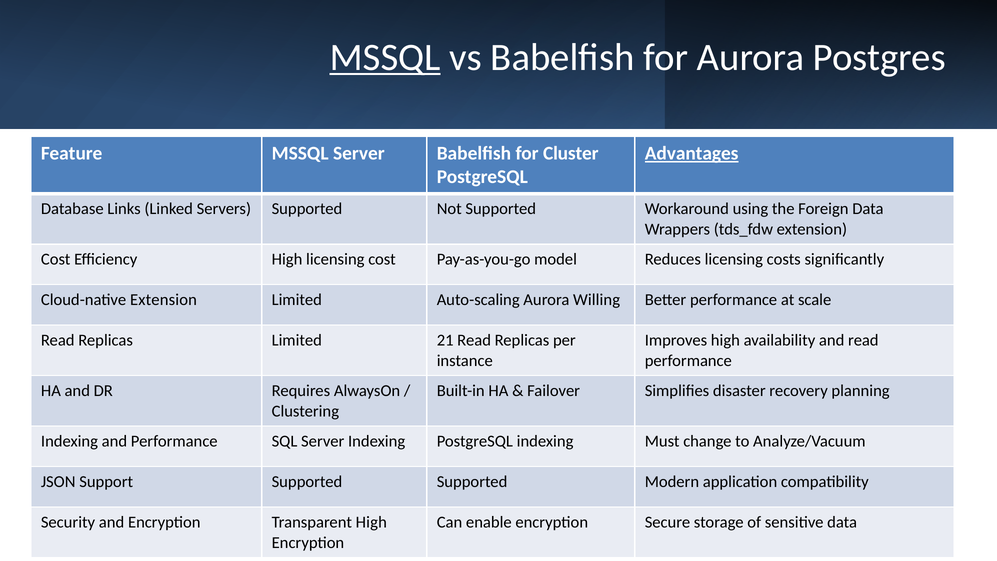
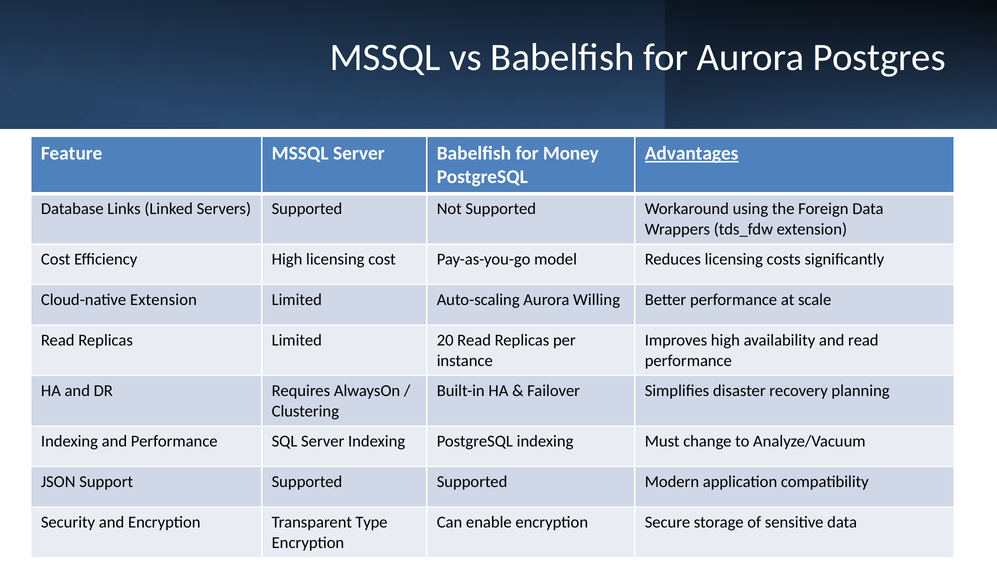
MSSQL underline: present -> none (385, 57)
Cluster: Cluster -> Money (571, 153)
21: 21 -> 20 (445, 340)
Transparent High: High -> Type (371, 522)
